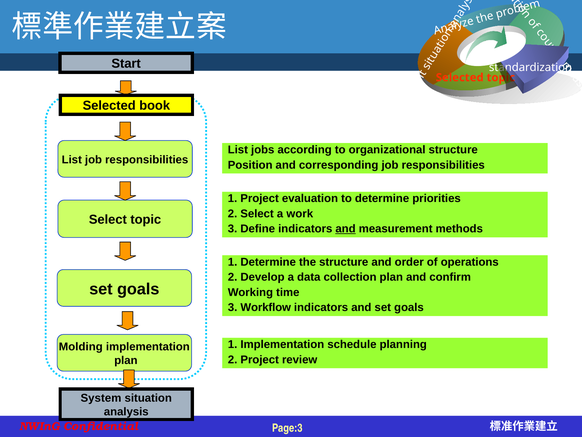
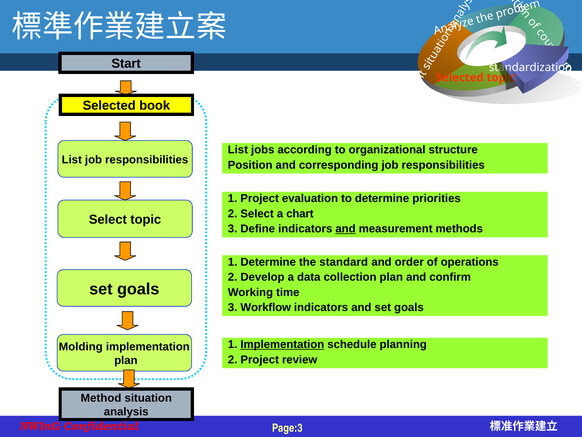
work: work -> chart (300, 213)
the structure: structure -> standard (344, 262)
Implementation underline: none -> present (282, 344)
System: System -> Method (101, 398)
